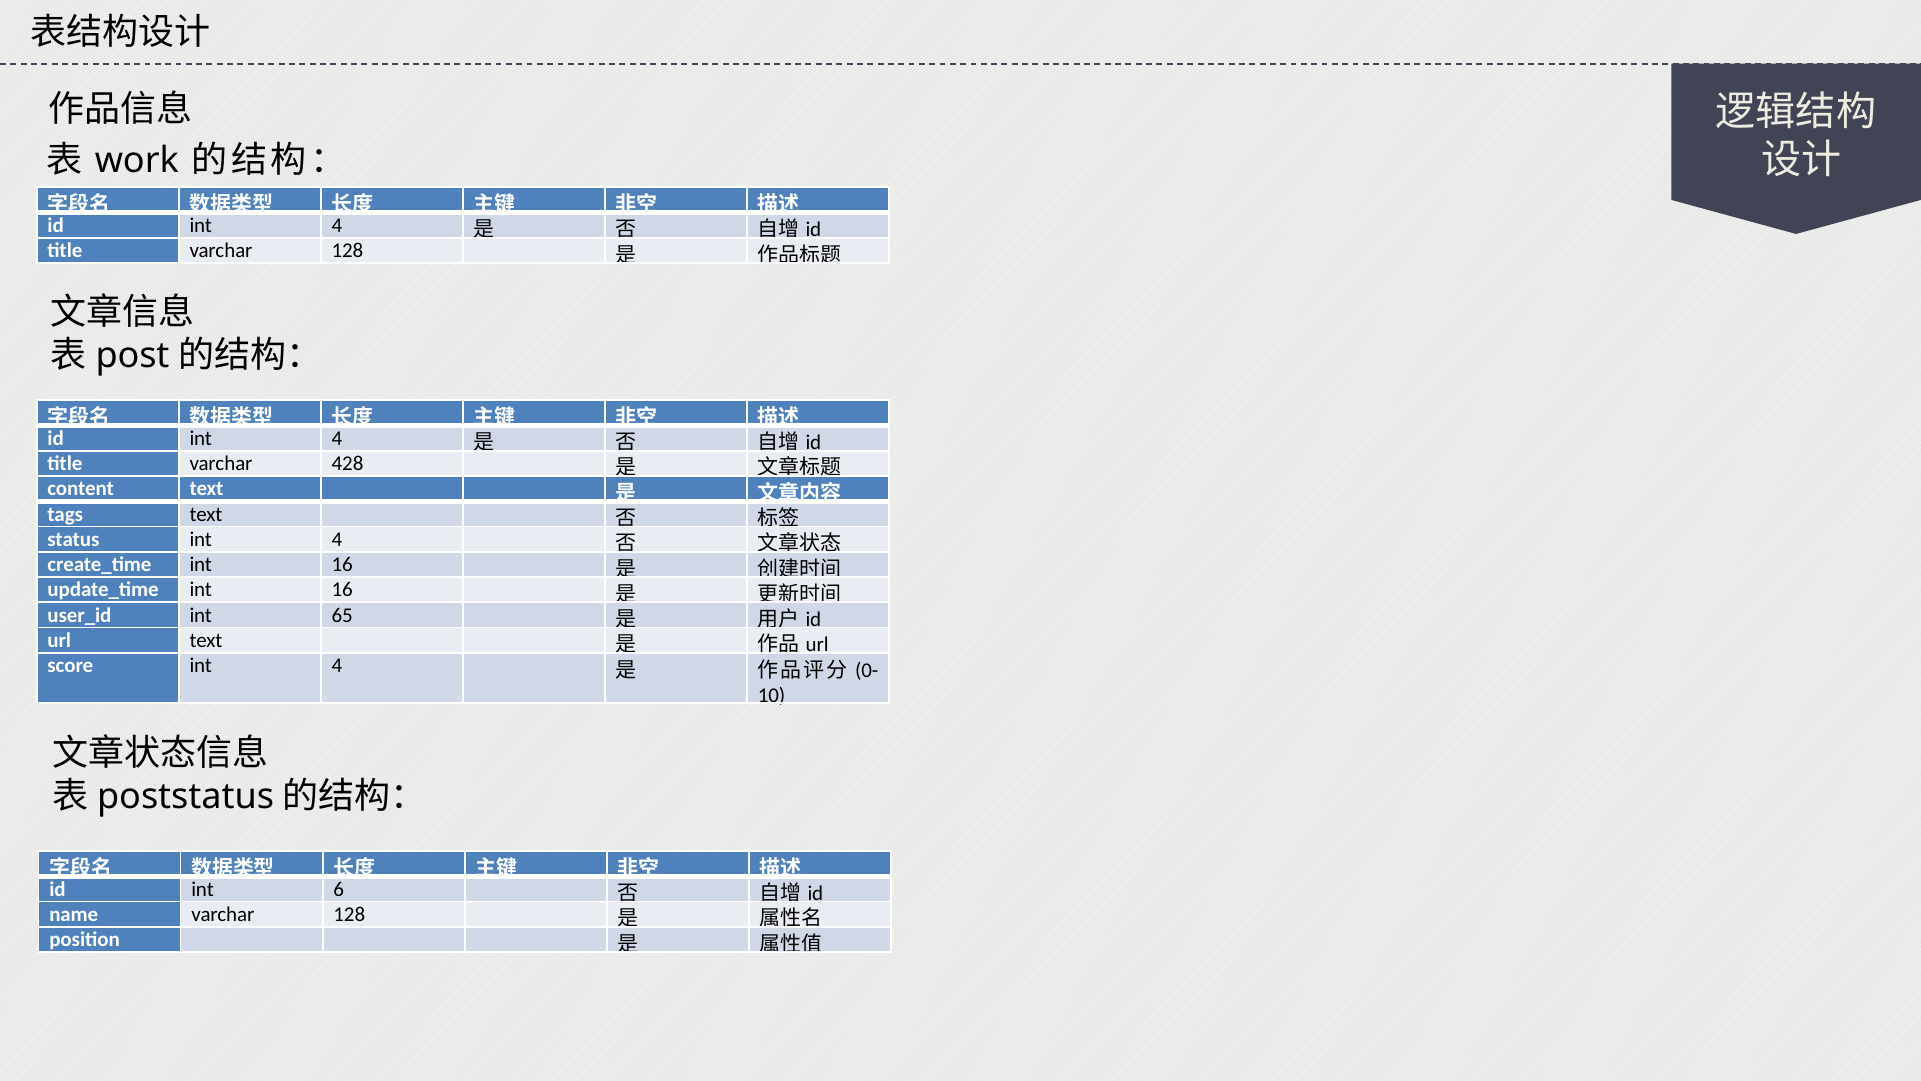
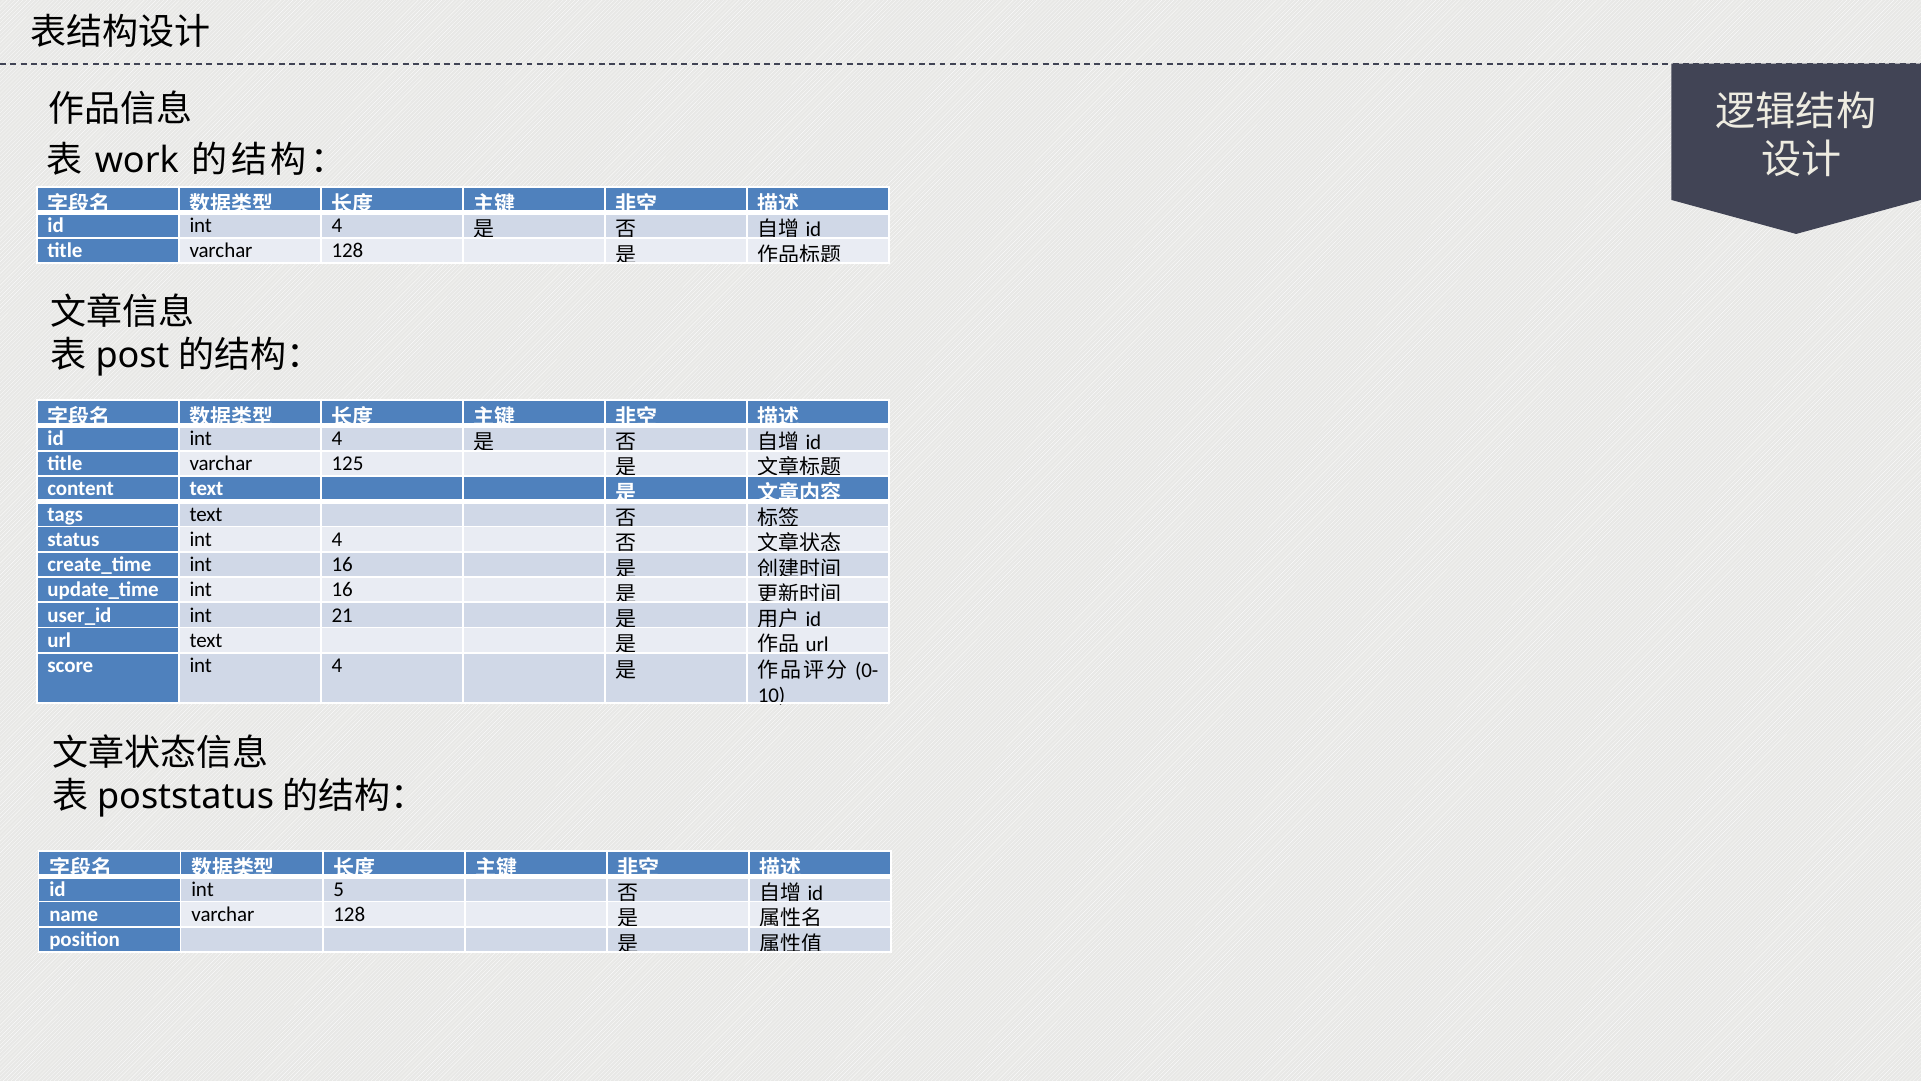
428: 428 -> 125 (347, 464)
65: 65 -> 21 (342, 615)
6: 6 -> 5 (339, 889)
